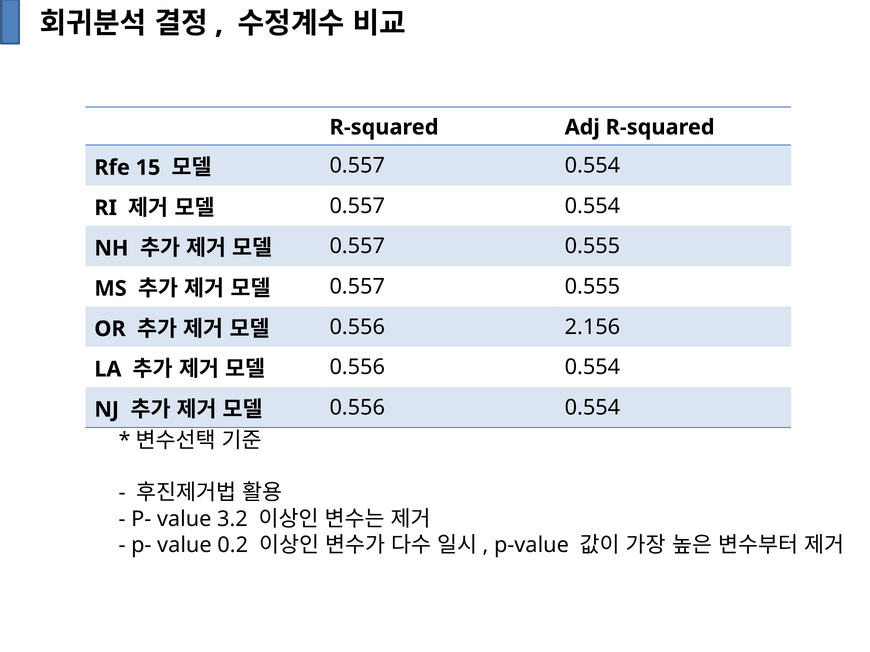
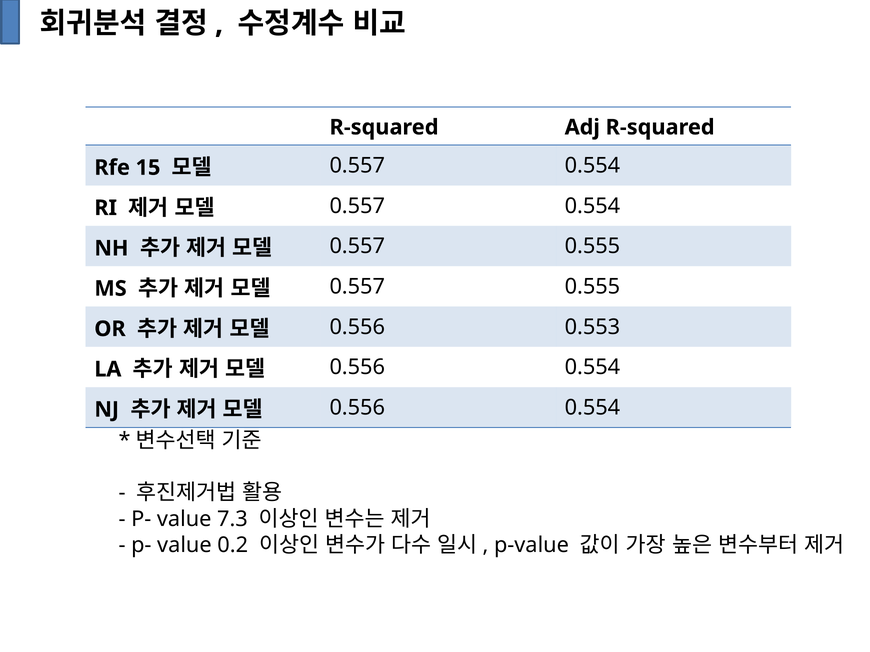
2.156: 2.156 -> 0.553 (592, 327)
3.2: 3.2 -> 7.3 (232, 519)
